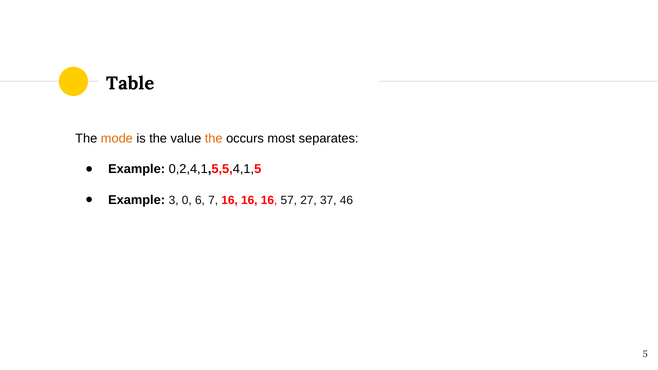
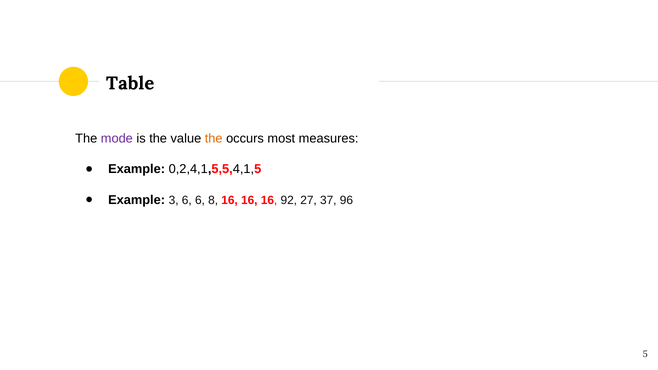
mode colour: orange -> purple (117, 138)
separates: separates -> measures (329, 138)
3 0: 0 -> 6 (187, 200)
7: 7 -> 8 (213, 200)
57: 57 -> 92 (289, 200)
46: 46 -> 96 (346, 200)
